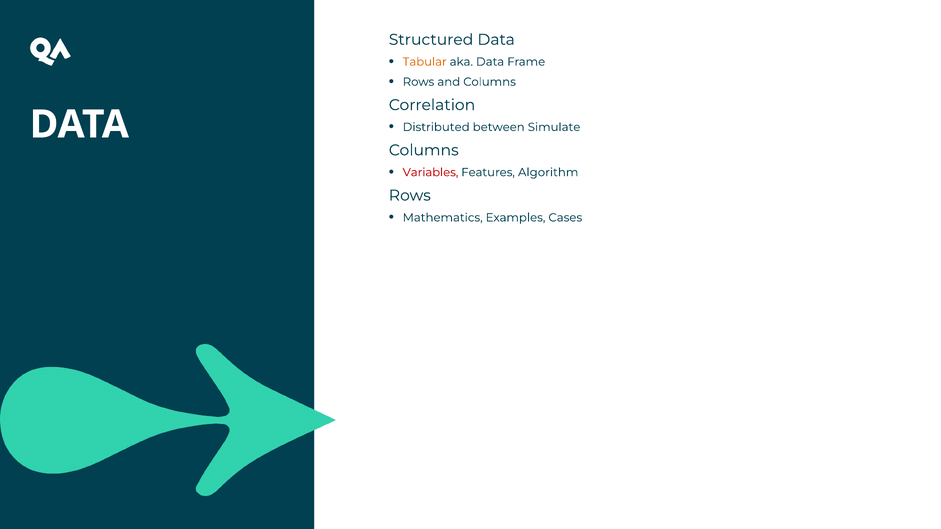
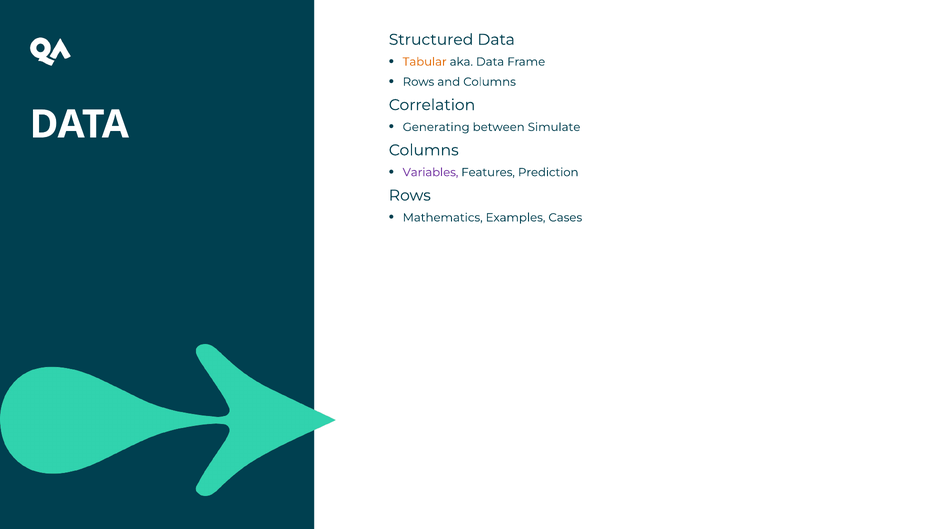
Distributed: Distributed -> Generating (436, 127)
Variables colour: red -> purple (430, 172)
Algorithm: Algorithm -> Prediction (548, 172)
